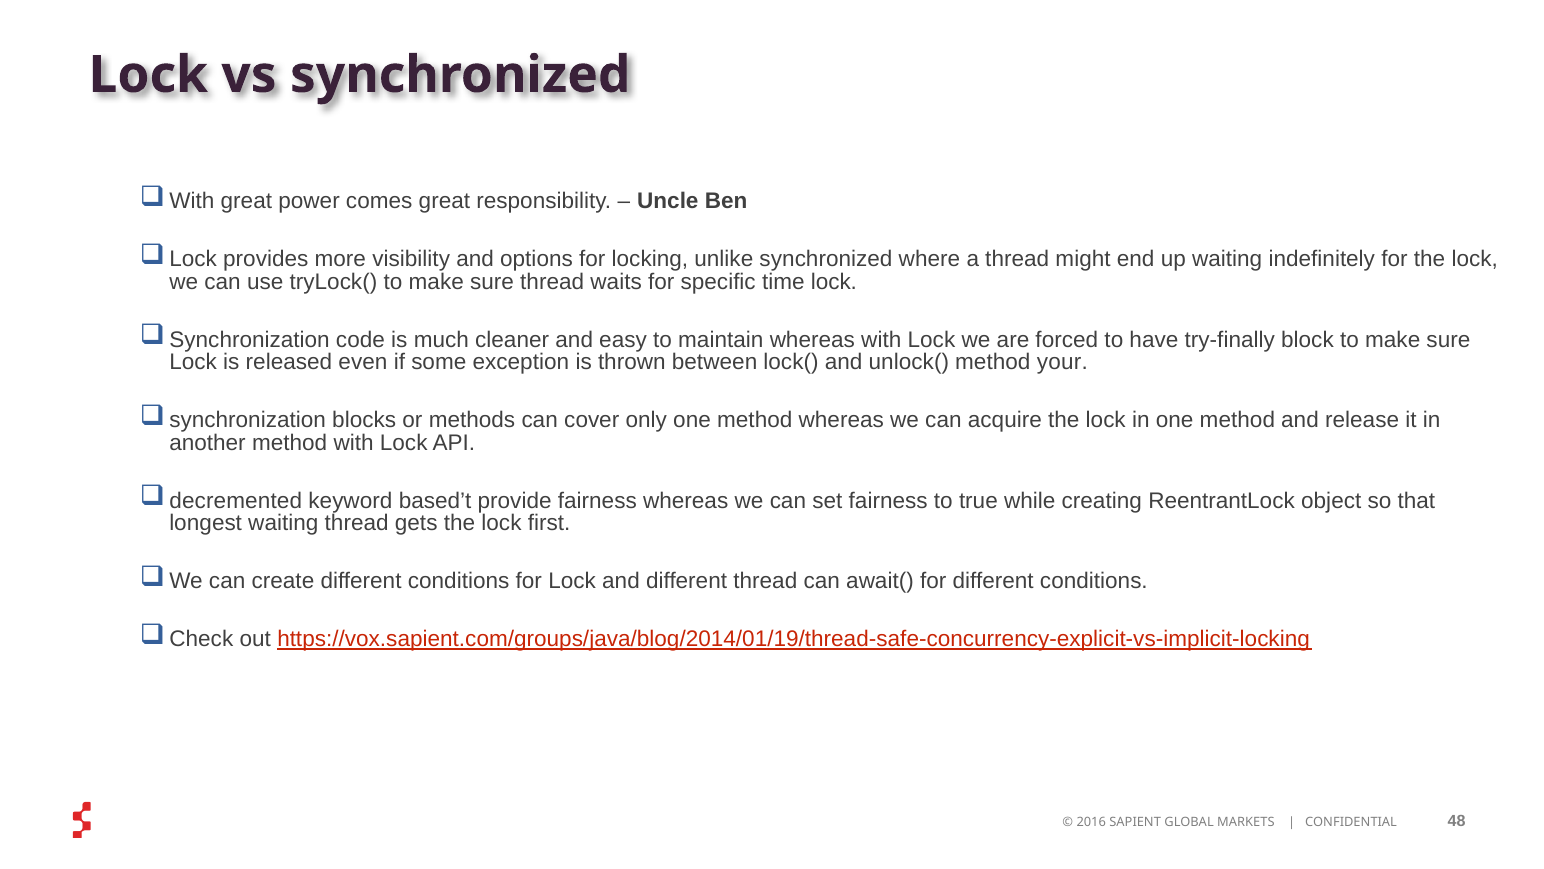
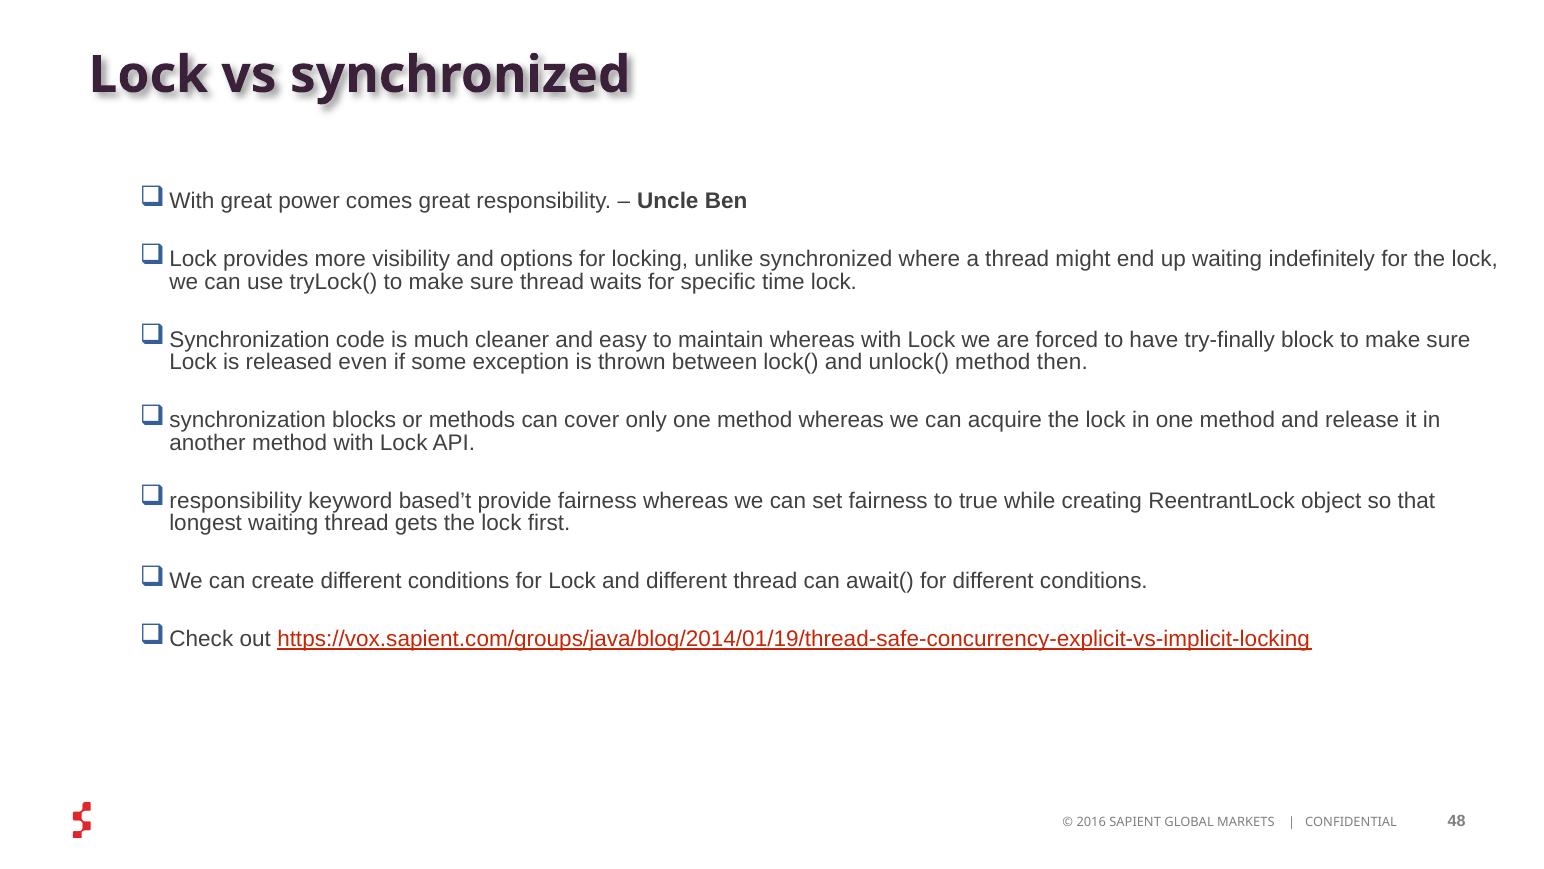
your: your -> then (1062, 362)
decremented: decremented -> responsibility (236, 500)
